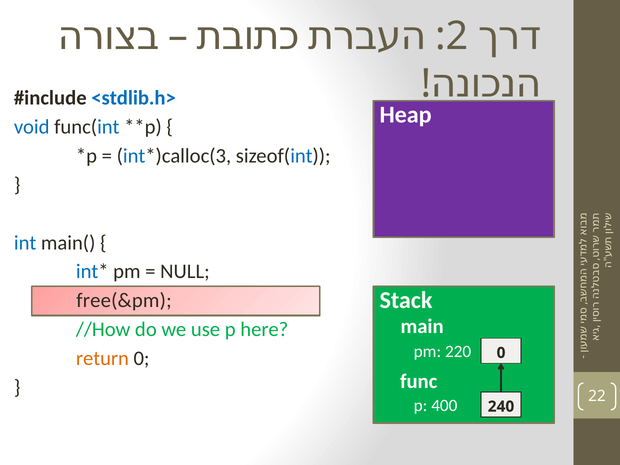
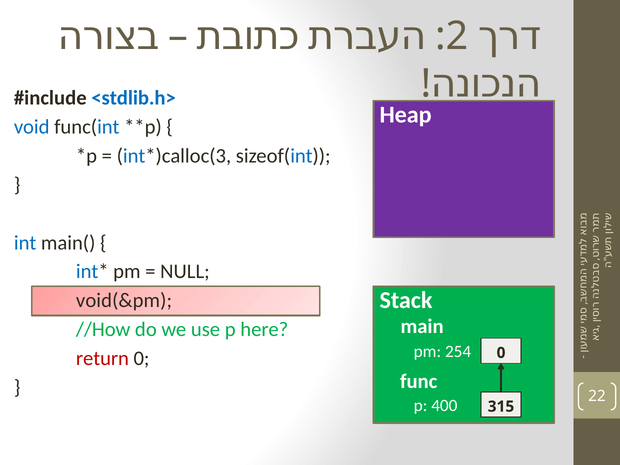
free(&pm: free(&pm -> void(&pm (124, 301)
220: 220 -> 254 (458, 352)
return colour: orange -> red (102, 358)
240: 240 -> 315 (501, 407)
